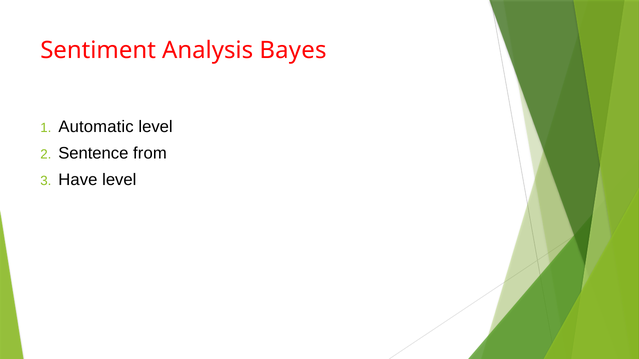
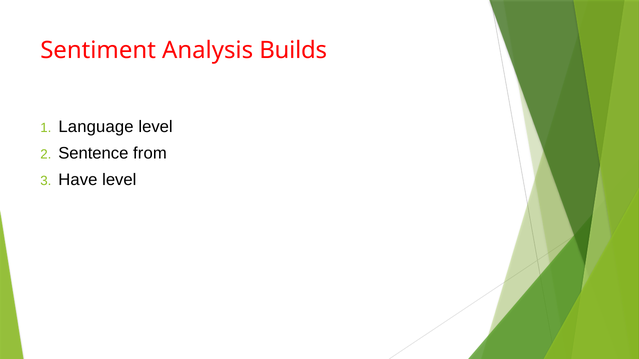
Bayes: Bayes -> Builds (293, 50)
Automatic: Automatic -> Language (96, 127)
